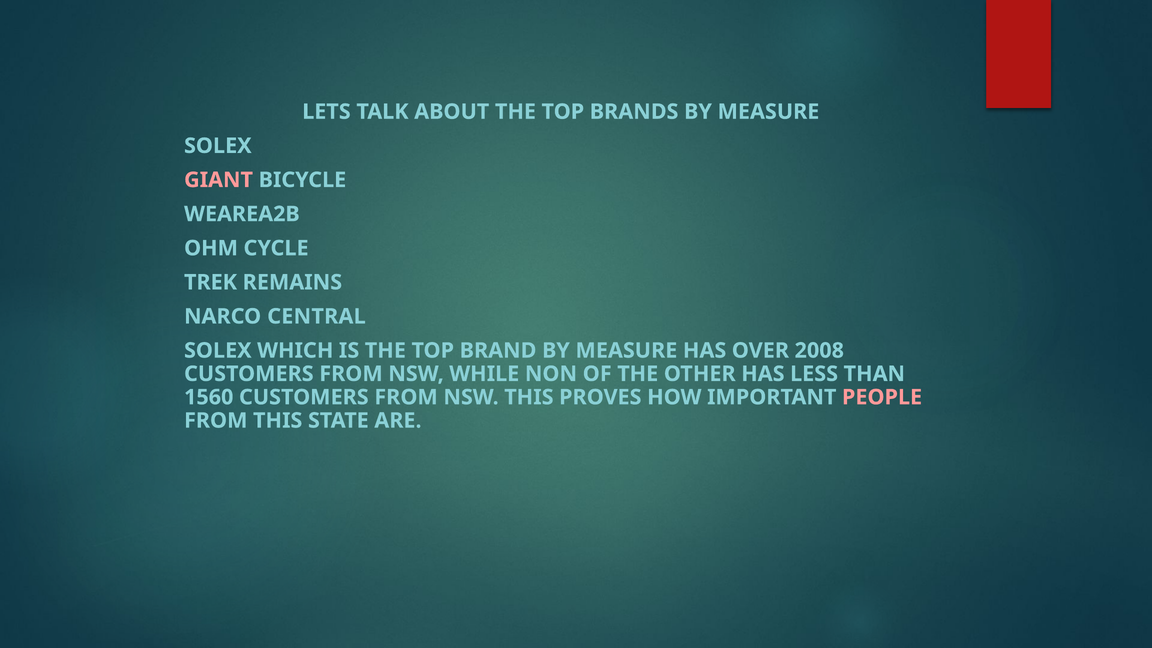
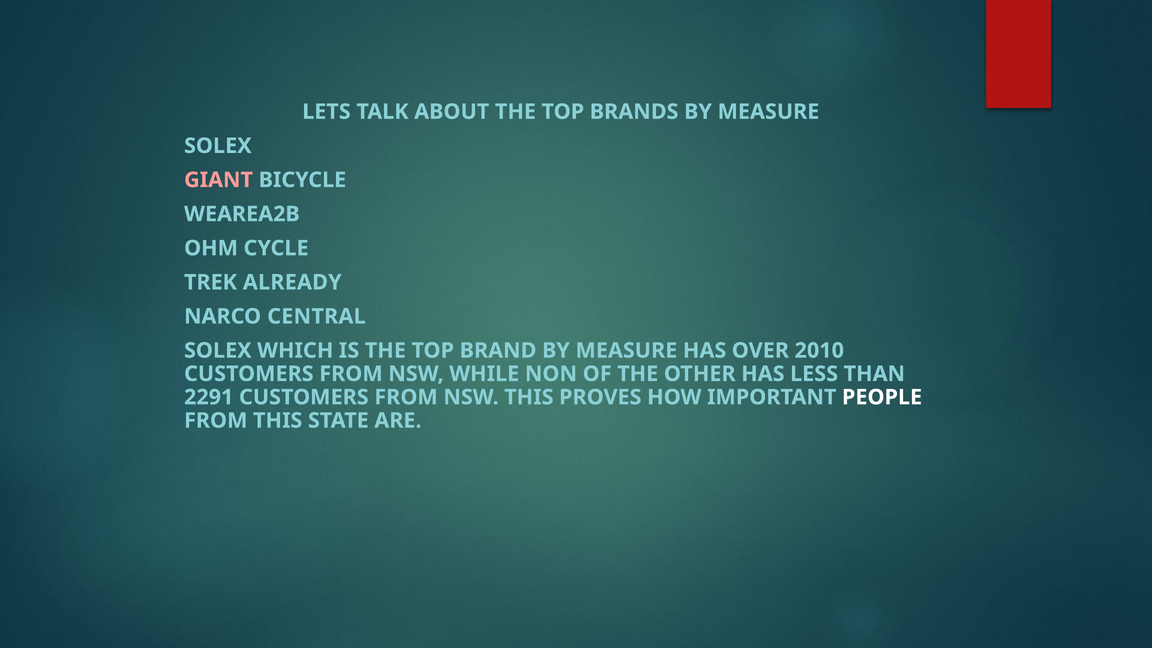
REMAINS: REMAINS -> ALREADY (292, 282)
2008: 2008 -> 2010 (819, 351)
1560: 1560 -> 2291 (209, 397)
PEOPLE colour: pink -> white (882, 397)
